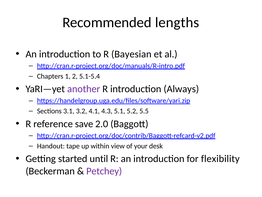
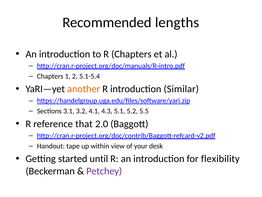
R Bayesian: Bayesian -> Chapters (131, 54)
another colour: purple -> orange (84, 89)
Always: Always -> Similar (181, 89)
save: save -> that (84, 124)
